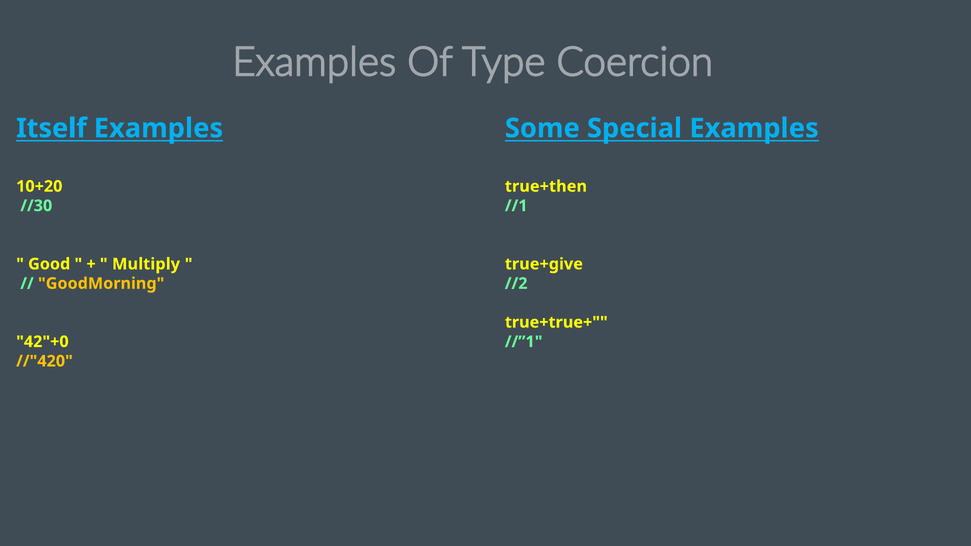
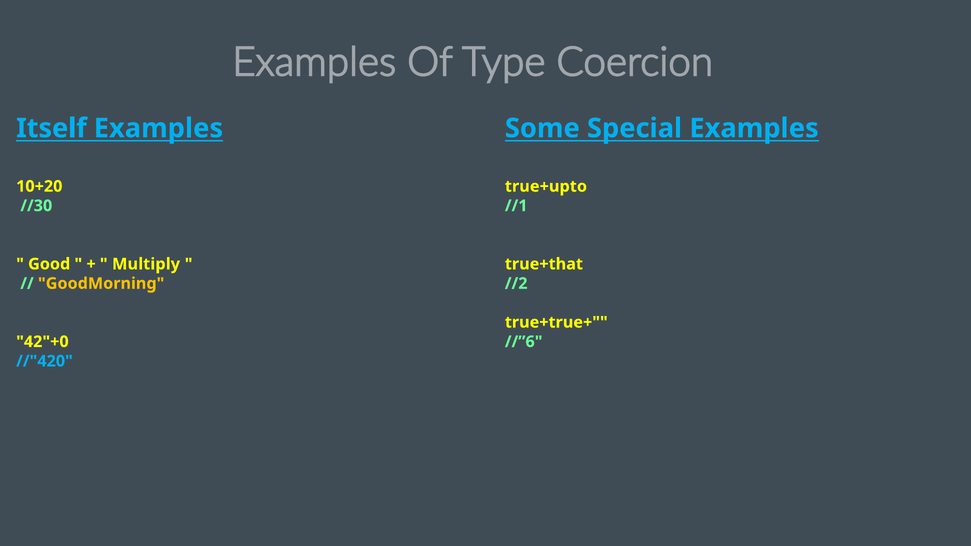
true+then: true+then -> true+upto (546, 186)
true+give: true+give -> true+that (544, 264)
//”1: //”1 -> //”6 (524, 342)
//"420 colour: yellow -> light blue (44, 361)
